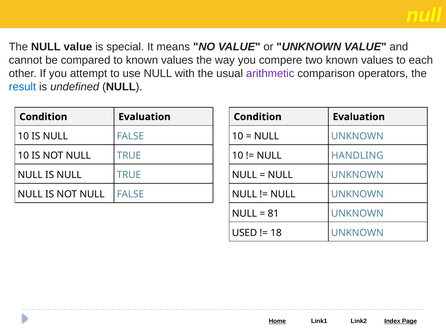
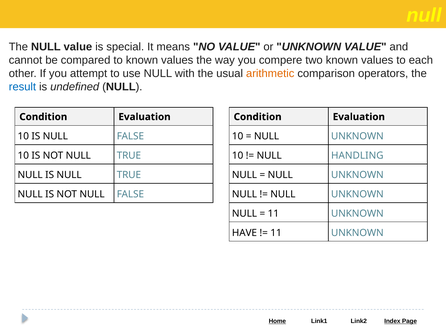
arithmetic colour: purple -> orange (270, 74)
81: 81 -> 11 (273, 214)
USED: USED -> HAVE (244, 233)
18: 18 -> 11 (276, 233)
